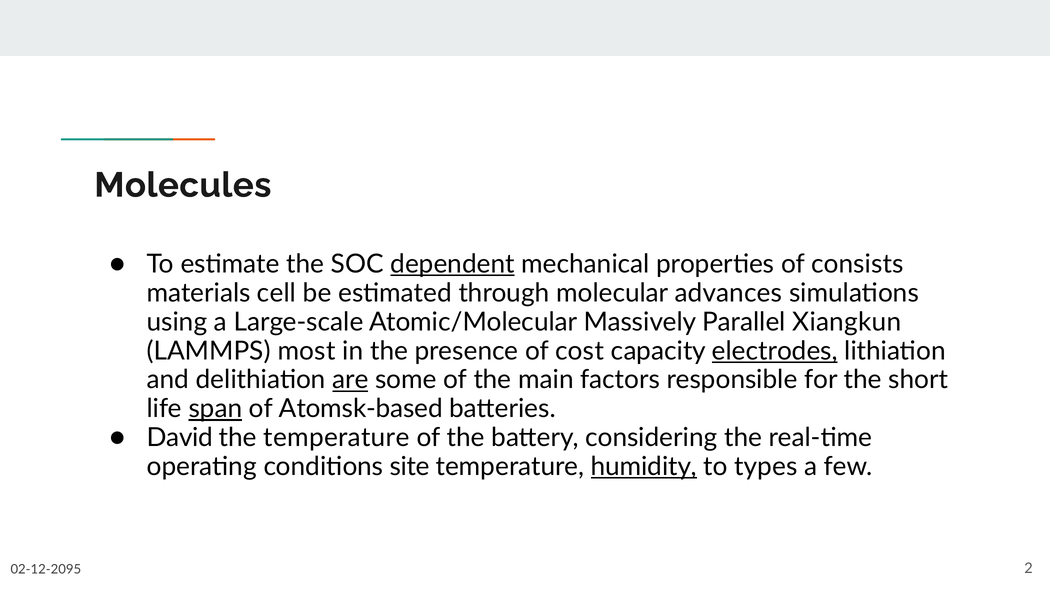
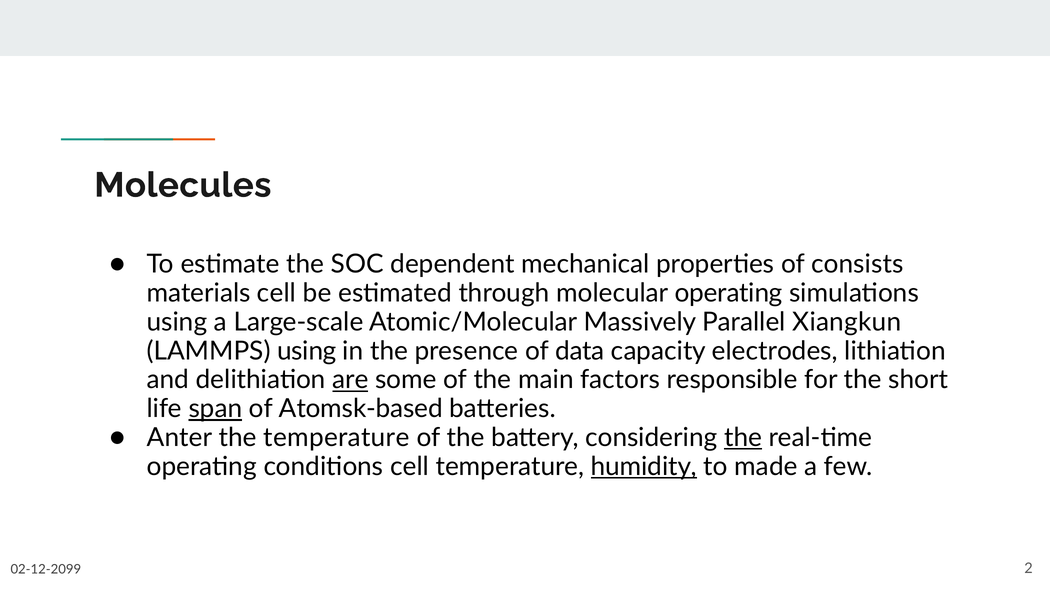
dependent underline: present -> none (452, 264)
molecular advances: advances -> operating (729, 293)
LAMMPS most: most -> using (307, 351)
cost: cost -> data (580, 351)
electrodes underline: present -> none (775, 351)
David: David -> Anter (180, 438)
the underline: none -> present (743, 438)
conditions site: site -> cell (410, 467)
types: types -> made (766, 467)
02-12-2095: 02-12-2095 -> 02-12-2099 (46, 570)
